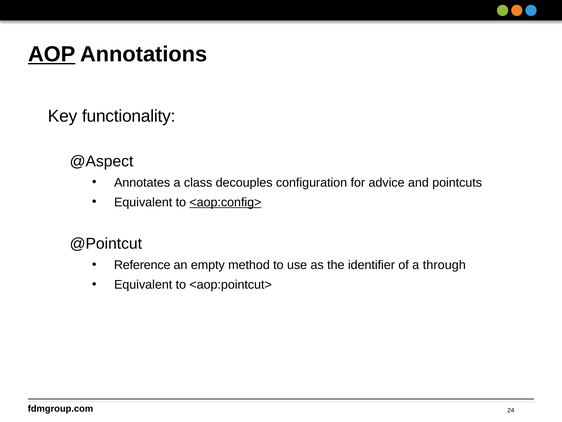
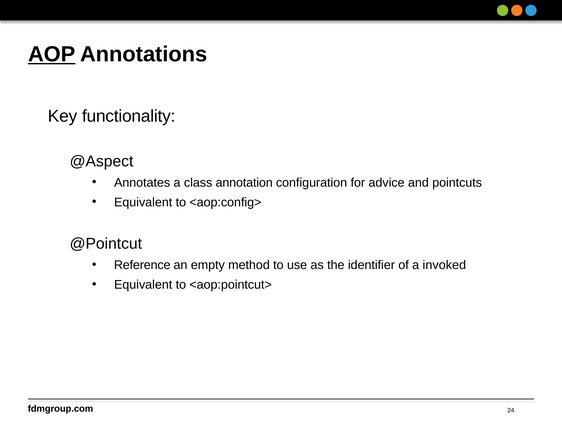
decouples: decouples -> annotation (244, 182)
<aop:config> underline: present -> none (225, 202)
through: through -> invoked (444, 265)
